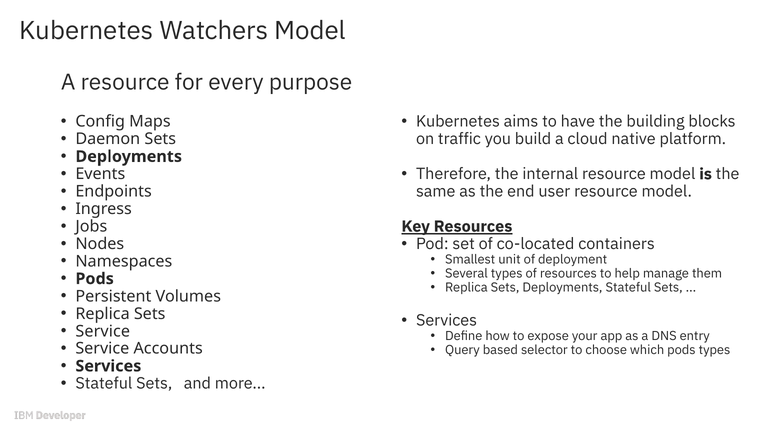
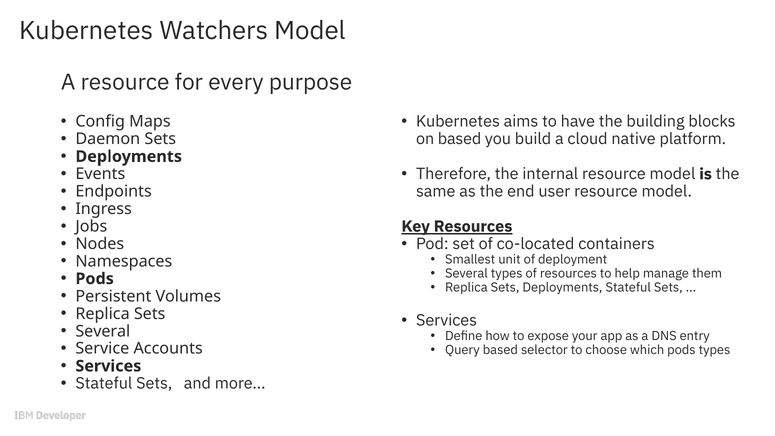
on traffic: traffic -> based (460, 139)
Service: Service -> Several (103, 331)
